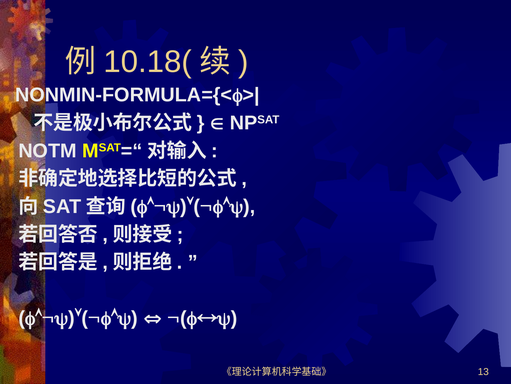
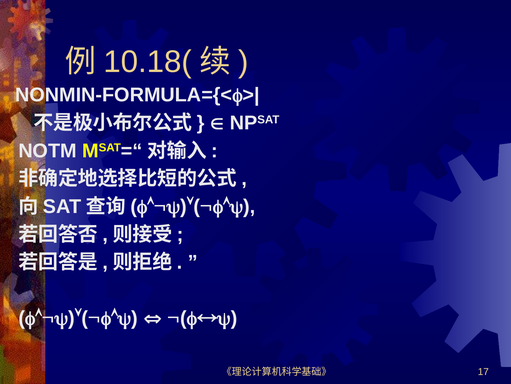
13: 13 -> 17 (483, 371)
